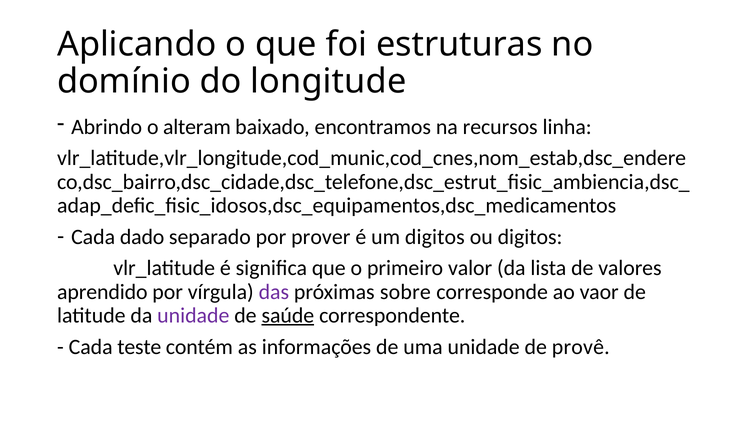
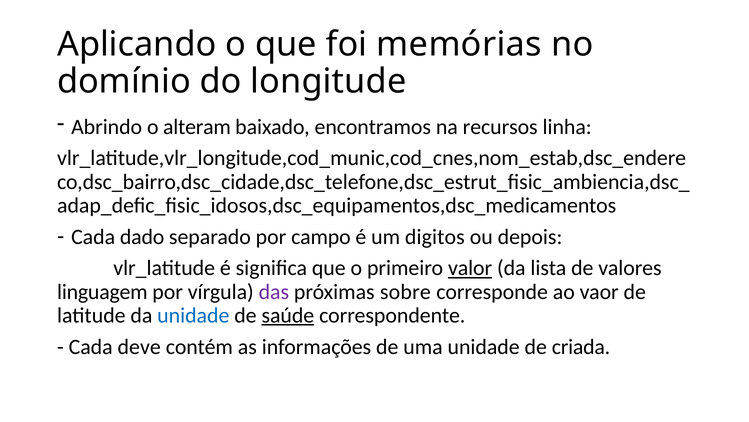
estruturas: estruturas -> memórias (459, 44)
prover: prover -> campo (321, 236)
ou digitos: digitos -> depois (530, 236)
valor underline: none -> present (470, 268)
aprendido: aprendido -> linguagem (102, 291)
unidade colour: purple -> blue (193, 315)
teste: teste -> deve (139, 346)
provê: provê -> criada (581, 346)
